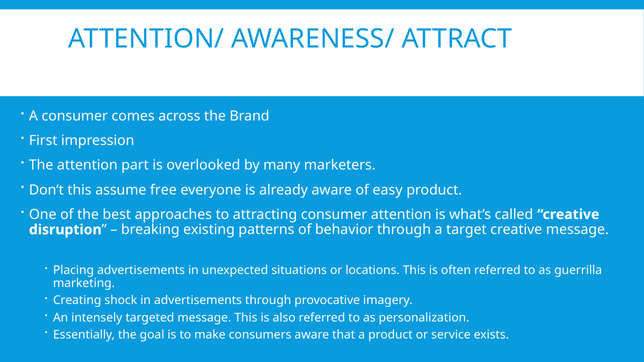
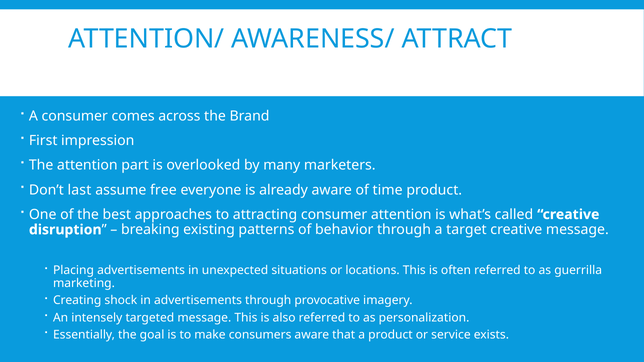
Don’t this: this -> last (79, 190)
easy: easy -> time (388, 190)
